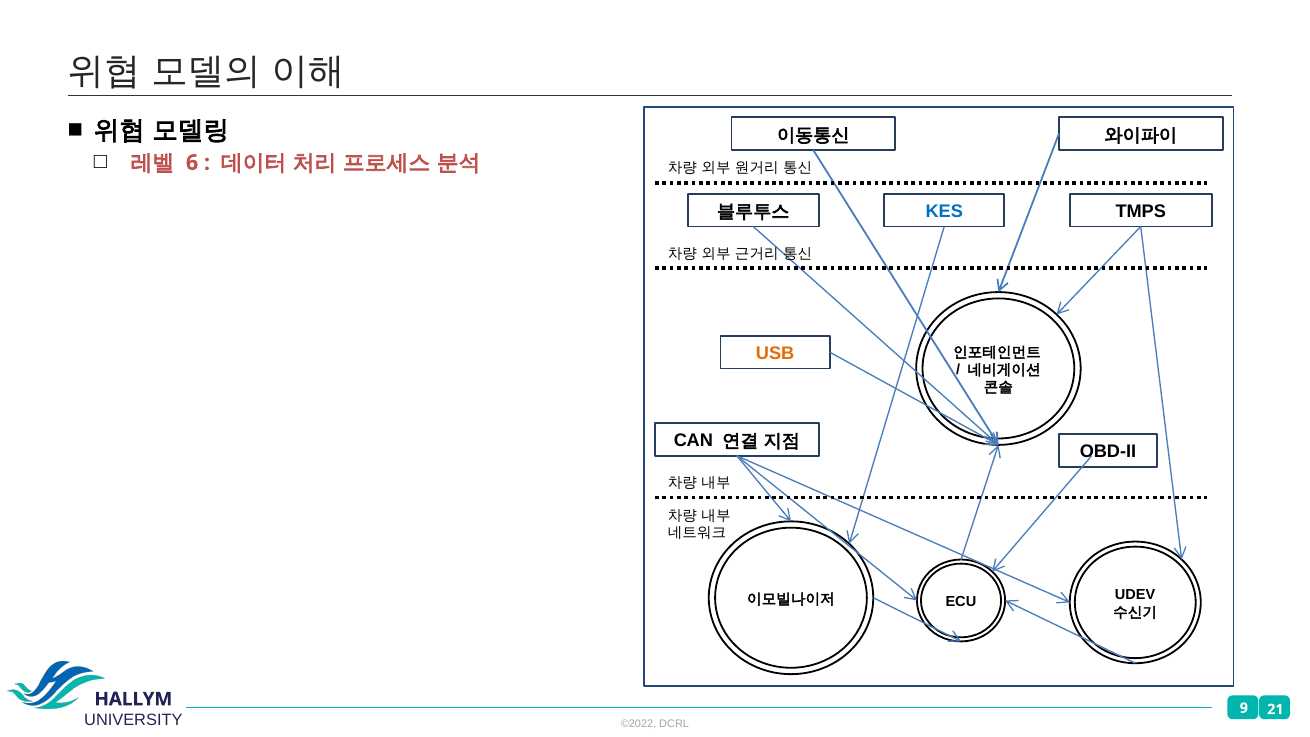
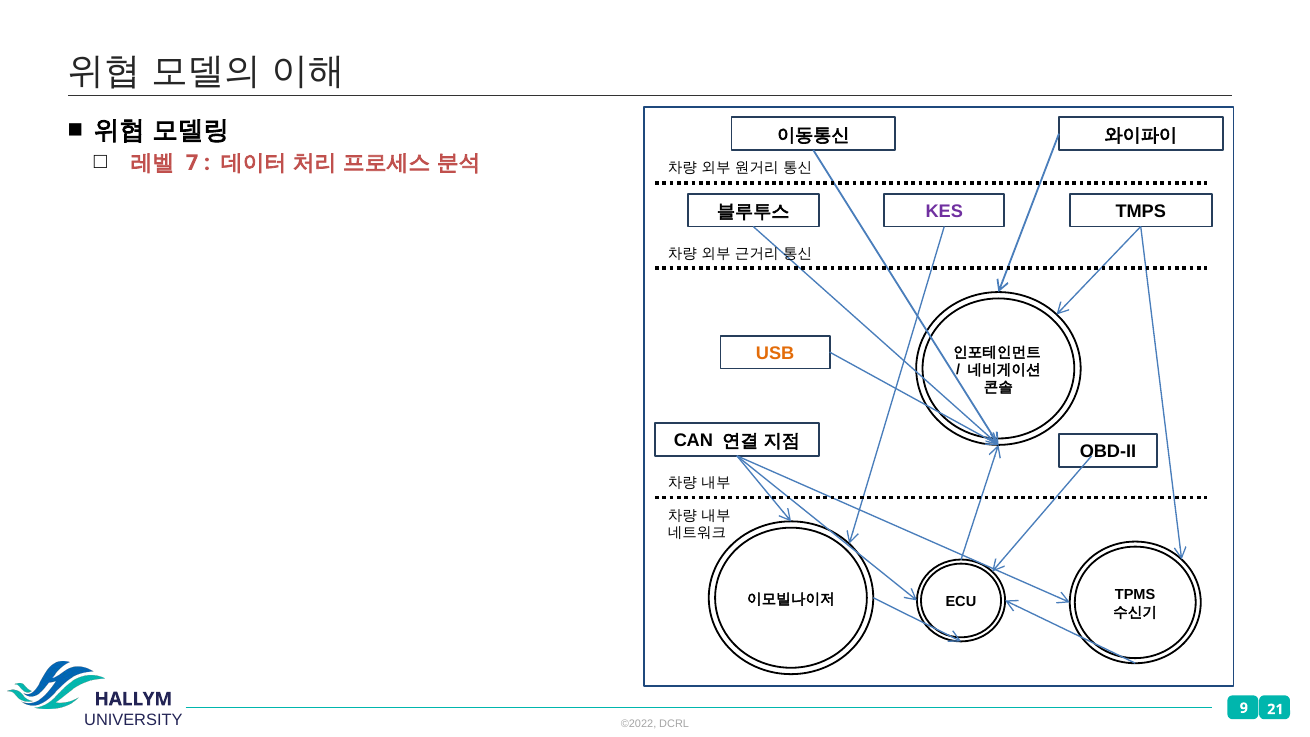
6: 6 -> 7 (192, 163)
KES colour: blue -> purple (944, 211)
UDEV: UDEV -> TPMS (1135, 595)
